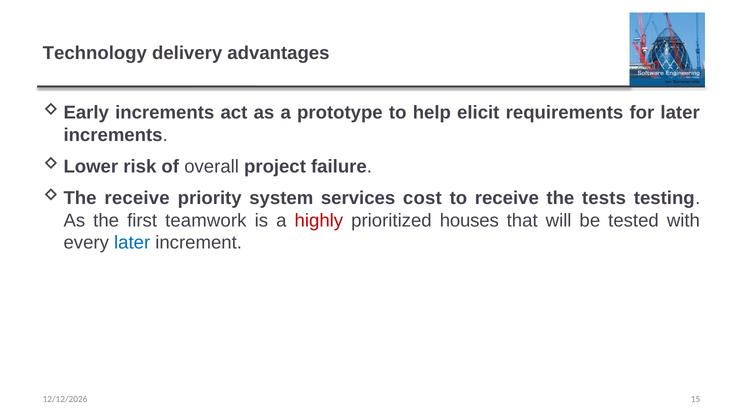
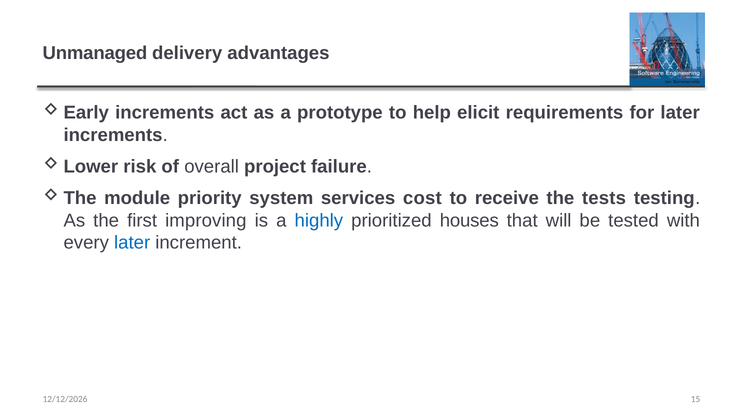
Technology: Technology -> Unmanaged (95, 53)
receive: receive -> module (137, 198)
teamwork: teamwork -> improving (206, 220)
highly colour: red -> blue (319, 220)
